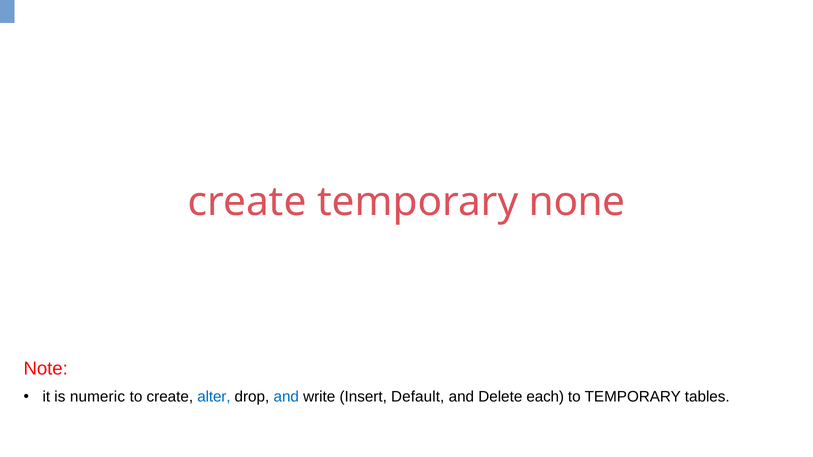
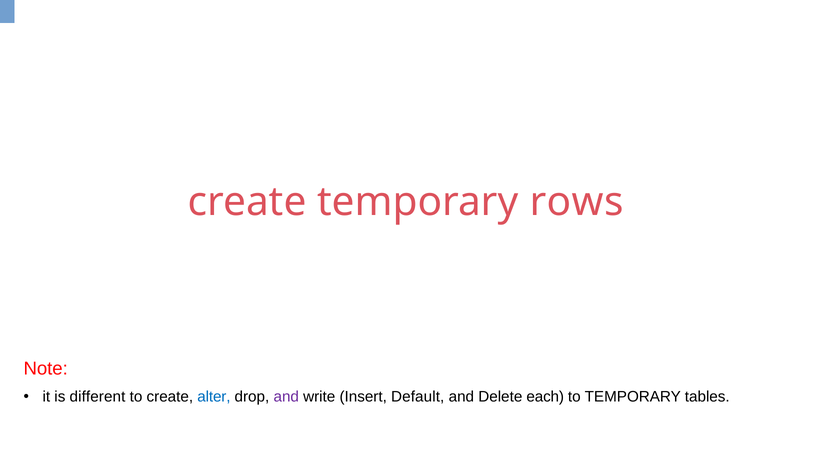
none: none -> rows (577, 202)
numeric: numeric -> different (97, 397)
and colour: blue -> purple (286, 397)
